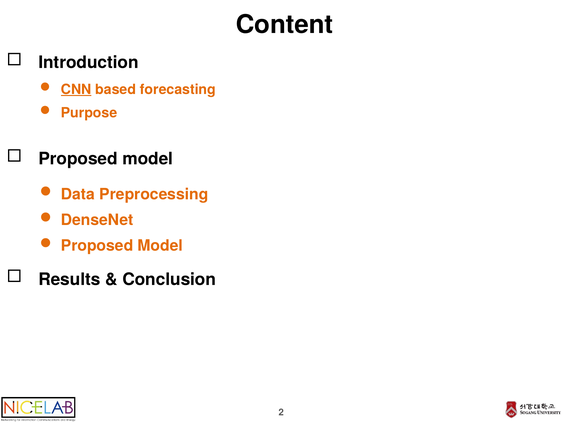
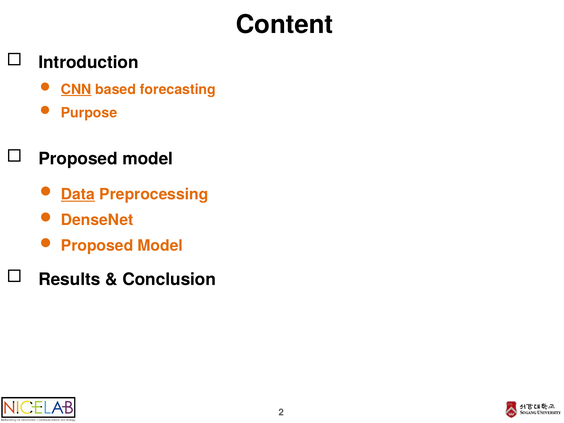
Data underline: none -> present (78, 194)
